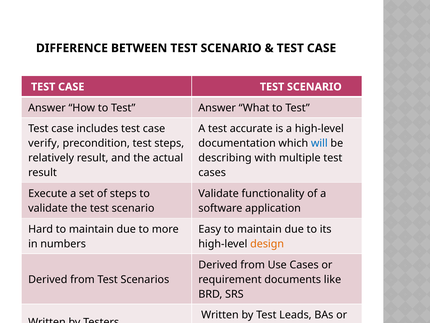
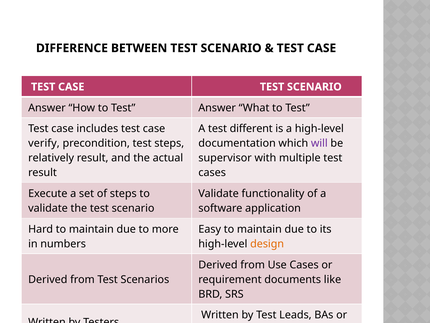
accurate: accurate -> different (251, 129)
will colour: blue -> purple (319, 143)
describing: describing -> supervisor (225, 158)
